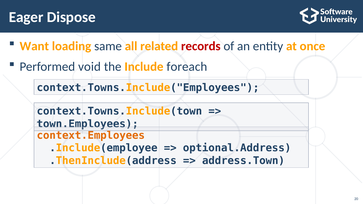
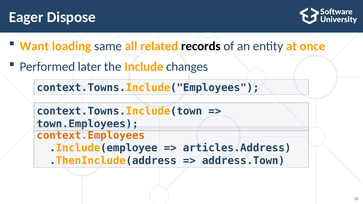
records colour: red -> black (201, 46)
void: void -> later (90, 67)
foreach: foreach -> changes (187, 67)
optional.Address: optional.Address -> articles.Address (237, 148)
